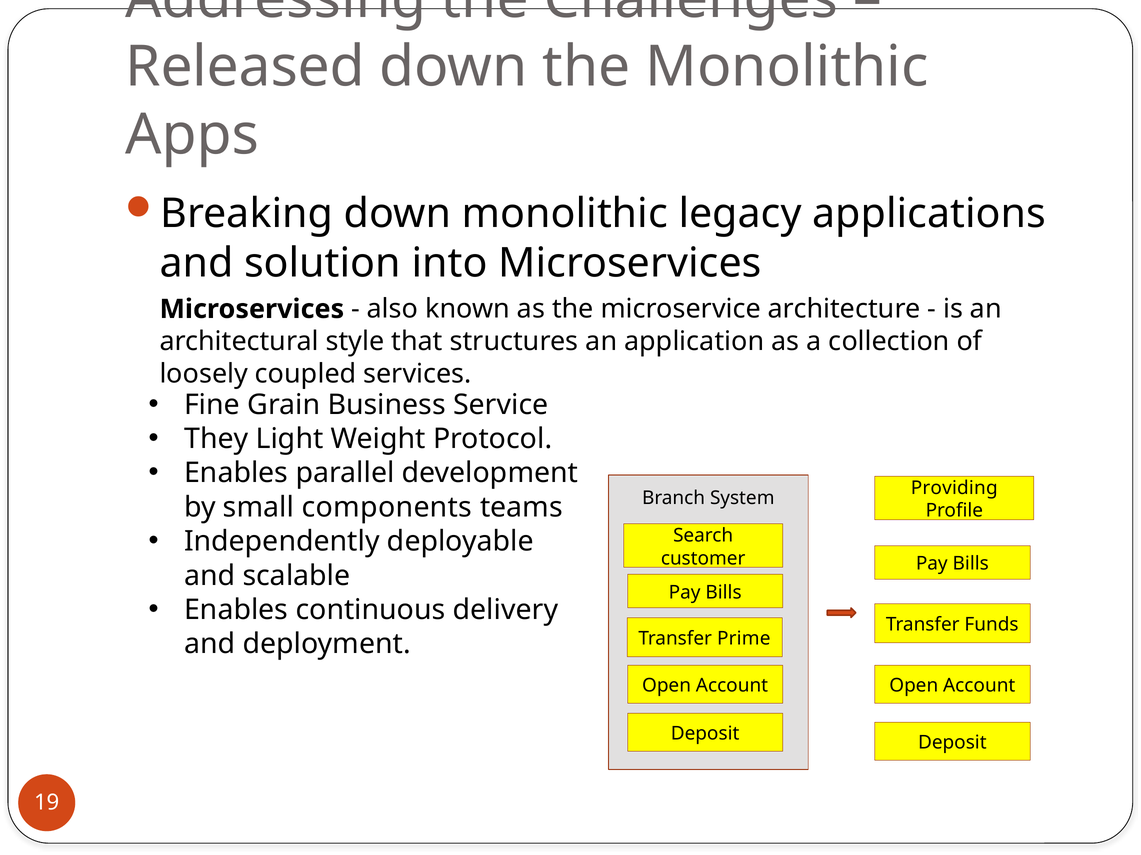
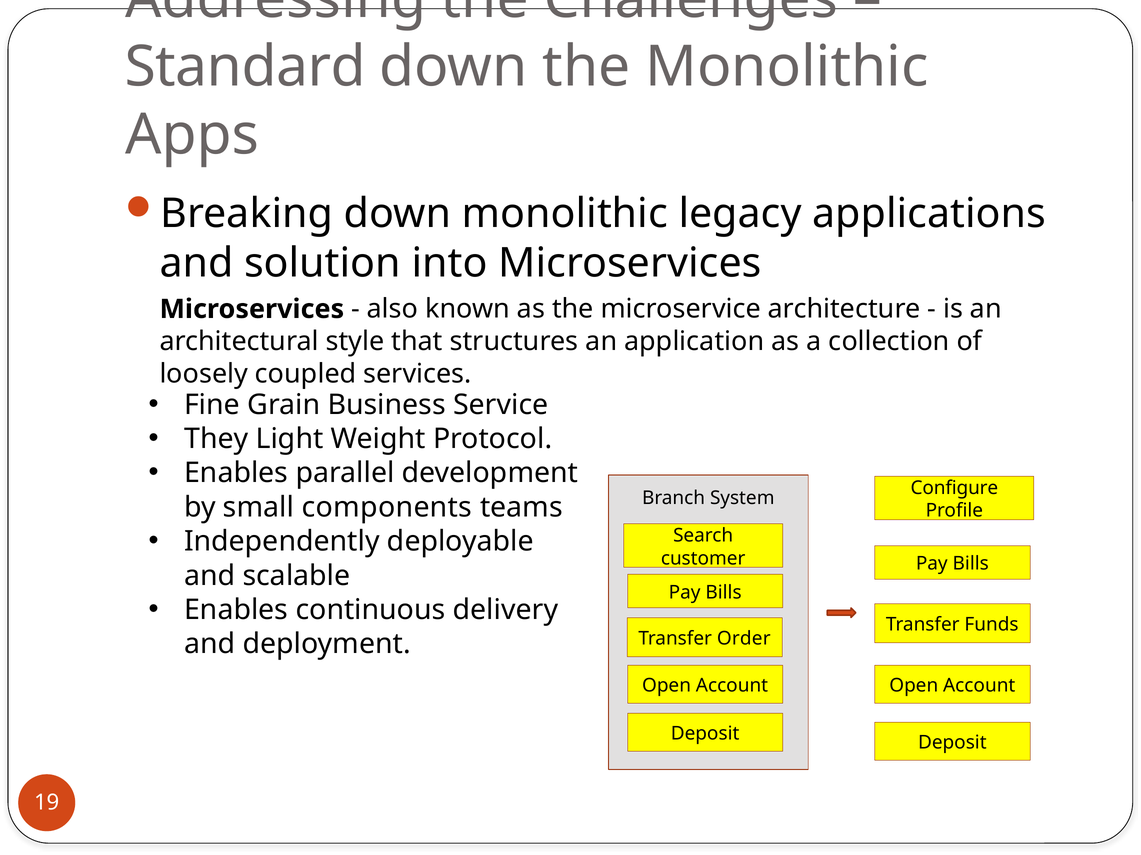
Released: Released -> Standard (245, 67)
Providing: Providing -> Configure (954, 488)
Prime: Prime -> Order (744, 639)
